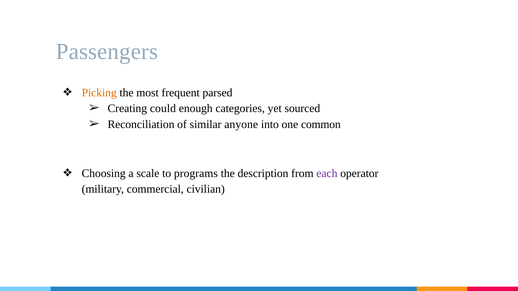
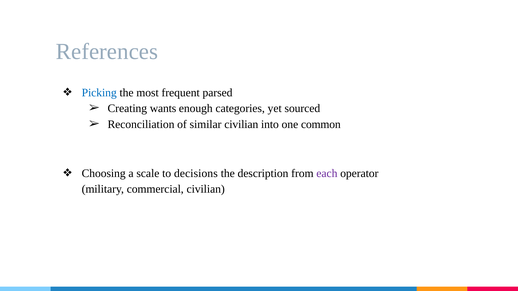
Passengers: Passengers -> References (107, 51)
Picking colour: orange -> blue (99, 93)
could: could -> wants (163, 109)
similar anyone: anyone -> civilian (241, 125)
programs: programs -> decisions (196, 173)
